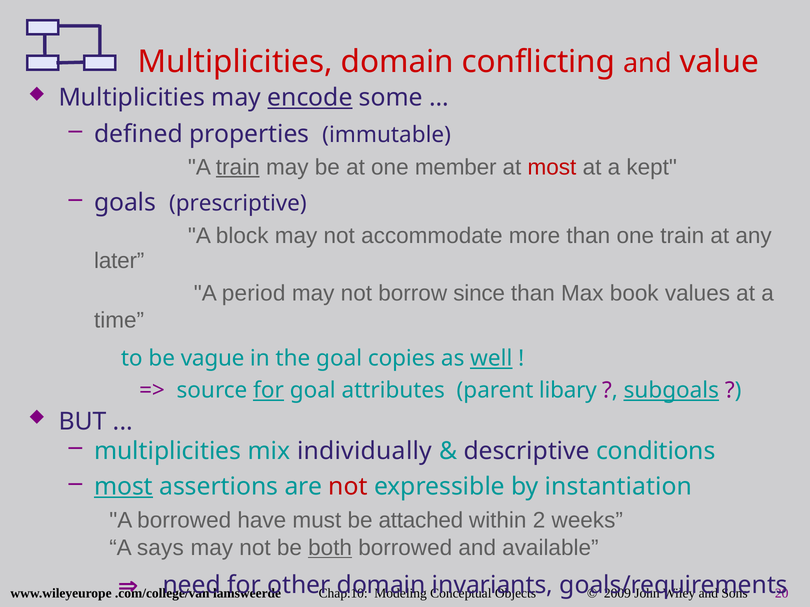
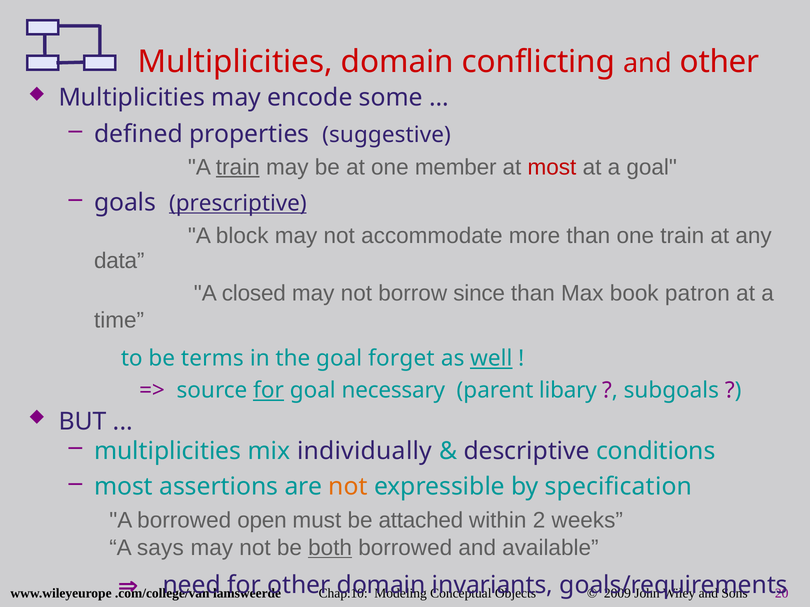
and value: value -> other (719, 62)
encode underline: present -> none (310, 98)
immutable: immutable -> suggestive (387, 135)
a kept: kept -> goal (652, 167)
prescriptive underline: none -> present (238, 204)
later: later -> data (119, 261)
period: period -> closed (254, 294)
values: values -> patron (697, 294)
vague: vague -> terms (212, 359)
copies: copies -> forget (401, 359)
attributes: attributes -> necessary (393, 391)
subgoals underline: present -> none (671, 391)
most underline: present -> none (123, 487)
not colour: red -> orange (348, 487)
instantiation: instantiation -> specification (618, 487)
have: have -> open (262, 521)
